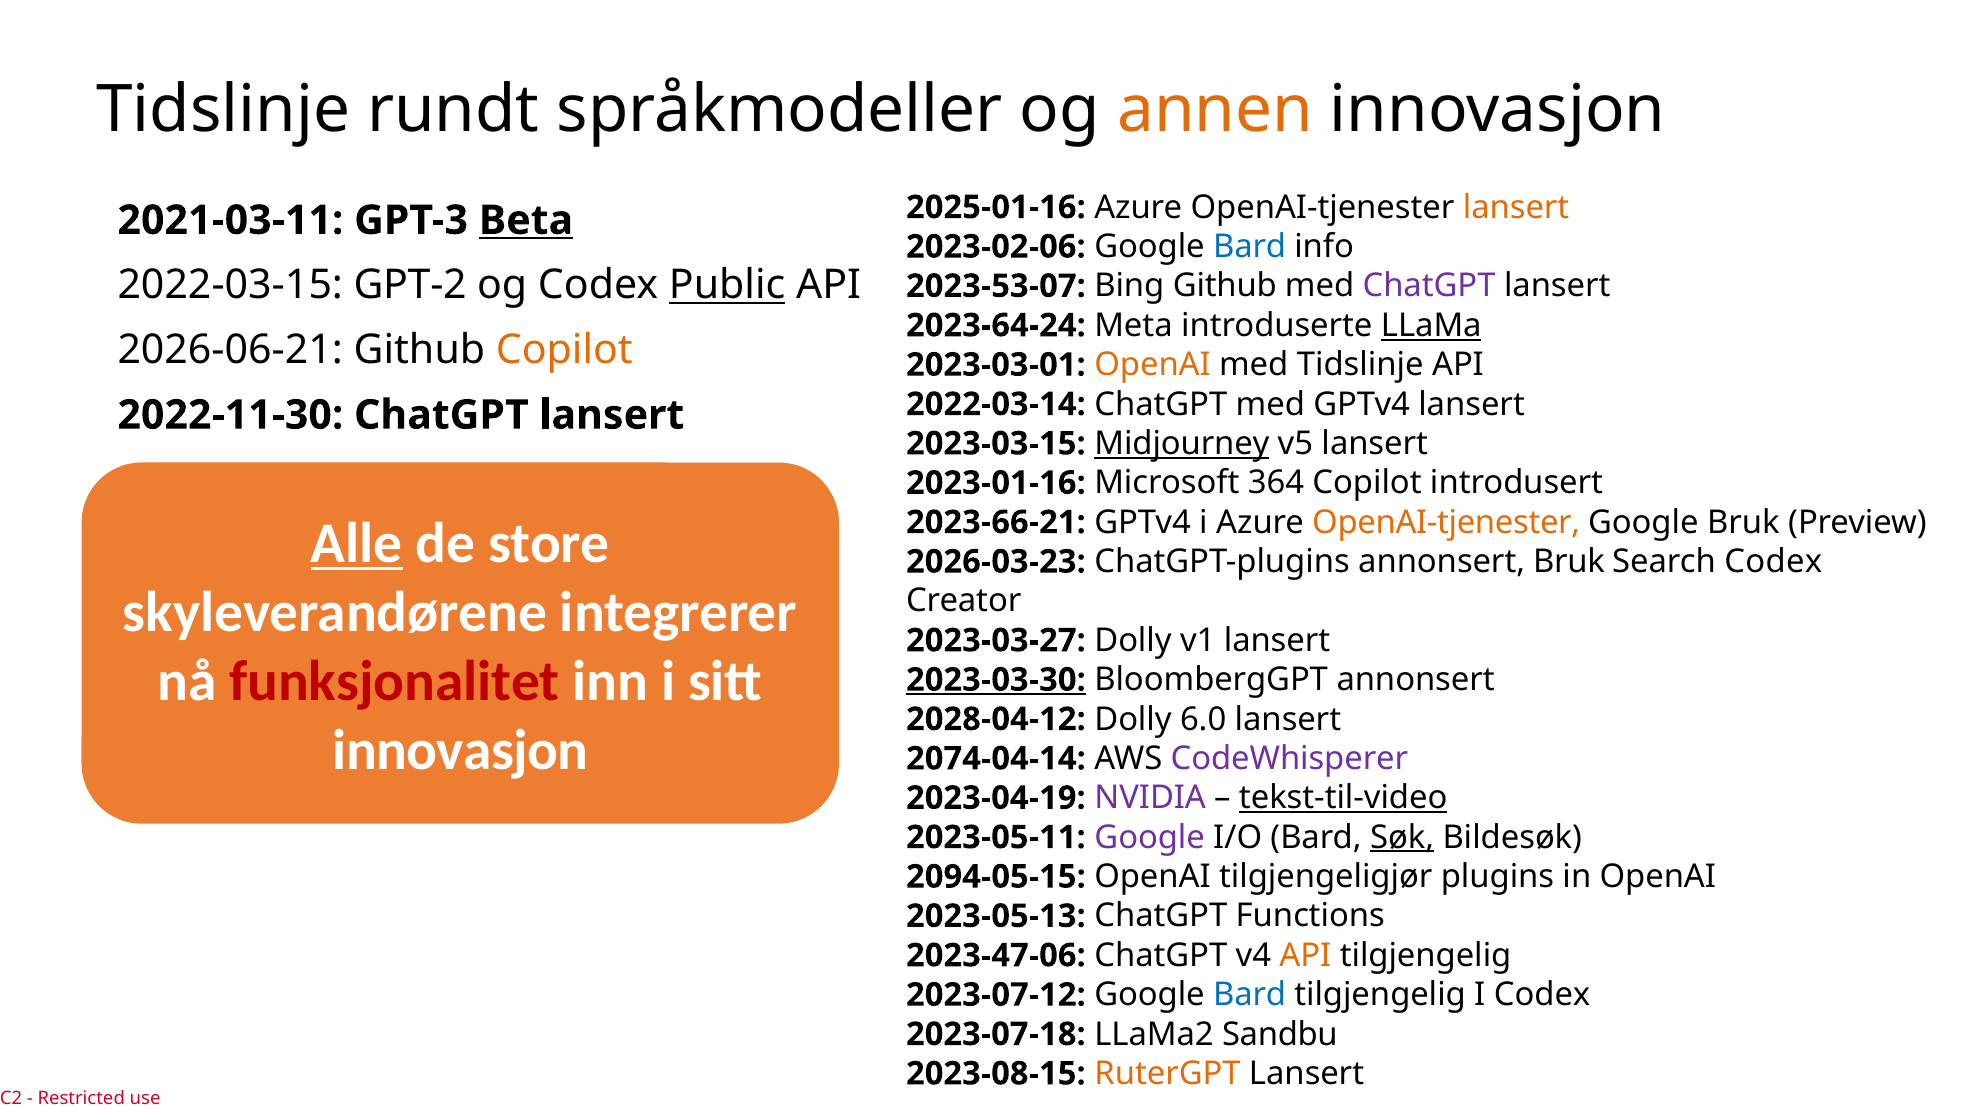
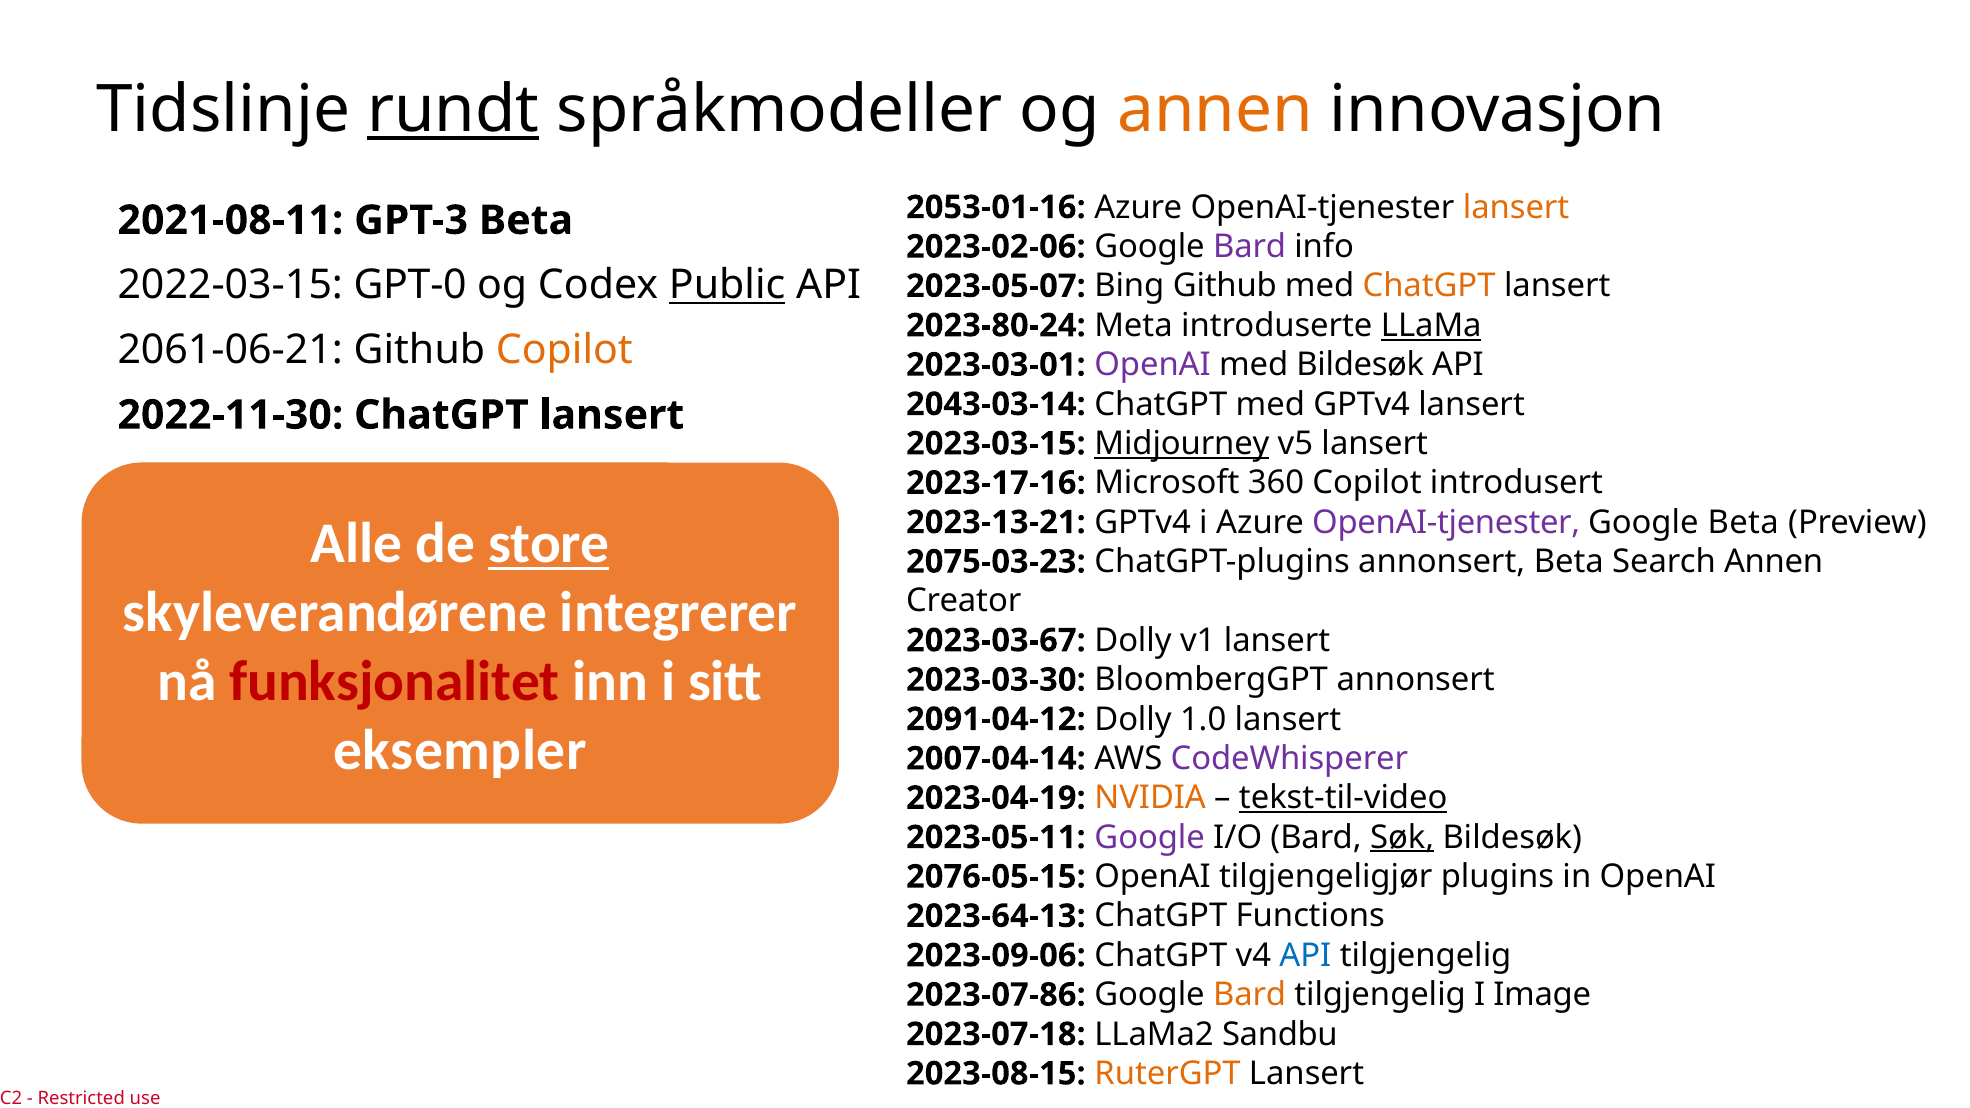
rundt underline: none -> present (453, 110)
2025-01-16: 2025-01-16 -> 2053-01-16 (996, 207)
2021-03-11: 2021-03-11 -> 2021-08-11 (230, 220)
Beta underline: present -> none (526, 220)
Bard colour: blue -> purple (1250, 247)
GPT-2: GPT-2 -> GPT-0 (410, 285)
2023-53-07: 2023-53-07 -> 2023-05-07 (996, 286)
ChatGPT colour: purple -> orange (1429, 286)
2023-64-24: 2023-64-24 -> 2023-80-24 (996, 326)
2026-06-21: 2026-06-21 -> 2061-06-21 (230, 350)
OpenAI colour: orange -> purple (1153, 365)
med Tidslinje: Tidslinje -> Bildesøk (1360, 365)
2022-03-14: 2022-03-14 -> 2043-03-14 (996, 404)
2023-01-16: 2023-01-16 -> 2023-17-16 (996, 483)
364: 364 -> 360 (1276, 483)
2023-66-21: 2023-66-21 -> 2023-13-21 (996, 522)
OpenAI-tjenester colour: orange -> purple (1446, 522)
Google Bruk: Bruk -> Beta (1743, 522)
Alle underline: present -> none (357, 544)
store underline: none -> present (549, 544)
2026-03-23: 2026-03-23 -> 2075-03-23 (996, 562)
annonsert Bruk: Bruk -> Beta (1569, 562)
Search Codex: Codex -> Annen (1774, 562)
2023-03-27: 2023-03-27 -> 2023-03-67 (996, 641)
2023-03-30 underline: present -> none (996, 680)
2028-04-12: 2028-04-12 -> 2091-04-12 (996, 719)
6.0: 6.0 -> 1.0 (1203, 719)
innovasjon: innovasjon -> eksempler (460, 751)
2074-04-14: 2074-04-14 -> 2007-04-14 (996, 759)
NVIDIA colour: purple -> orange (1150, 798)
2094-05-15: 2094-05-15 -> 2076-05-15 (996, 877)
2023-05-13: 2023-05-13 -> 2023-64-13 (996, 916)
2023-47-06: 2023-47-06 -> 2023-09-06 (996, 956)
API colour: orange -> blue (1305, 956)
2023-07-12: 2023-07-12 -> 2023-07-86 (996, 995)
Bard colour: blue -> orange (1250, 995)
I Codex: Codex -> Image (1542, 995)
